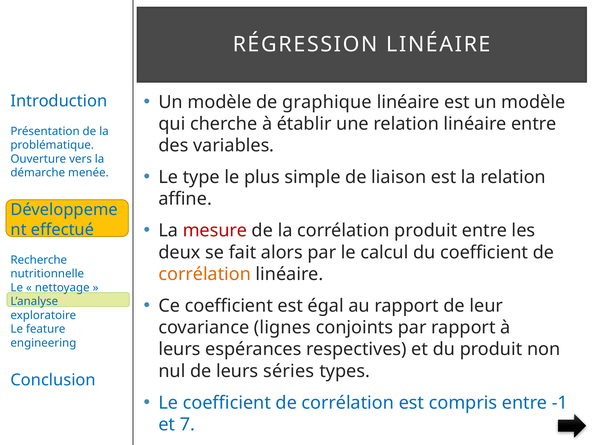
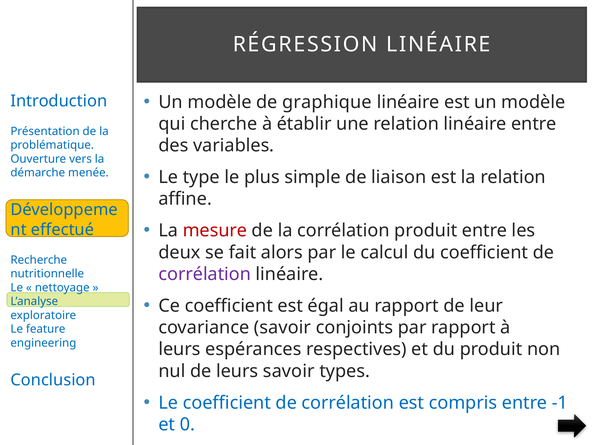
corrélation colour: orange -> purple (205, 274)
covariance lignes: lignes -> savoir (282, 327)
leurs séries: séries -> savoir (289, 371)
7: 7 -> 0 (187, 424)
